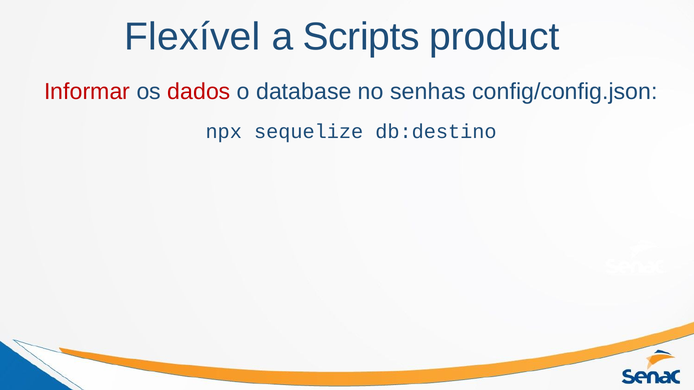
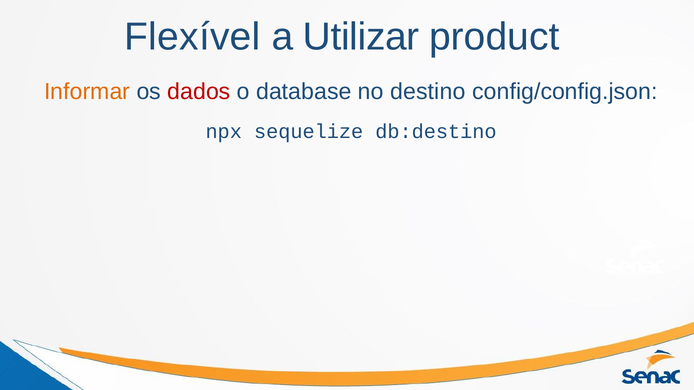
Scripts: Scripts -> Utilizar (361, 37)
Informar colour: red -> orange (87, 92)
senhas: senhas -> destino (428, 92)
